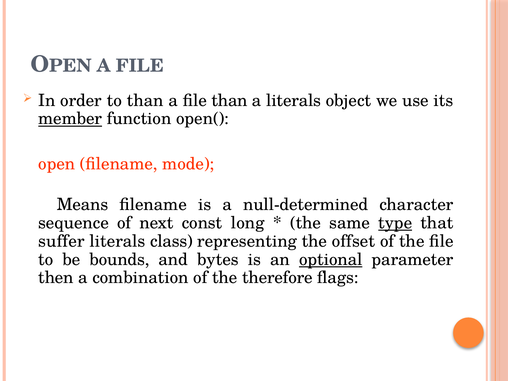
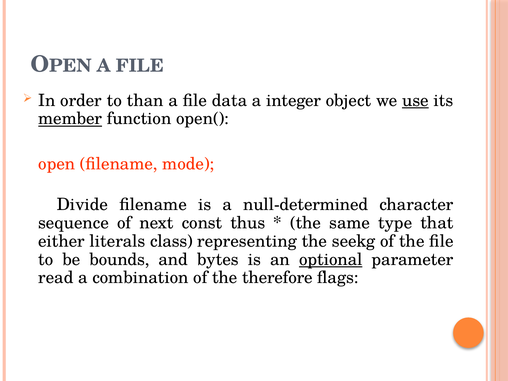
file than: than -> data (229, 100)
a literals: literals -> integer (294, 100)
use underline: none -> present (415, 100)
Means: Means -> Divide (82, 205)
long: long -> thus (248, 223)
type underline: present -> none (395, 223)
suffer: suffer -> either (61, 241)
offset: offset -> seekg (354, 241)
then: then -> read (56, 278)
